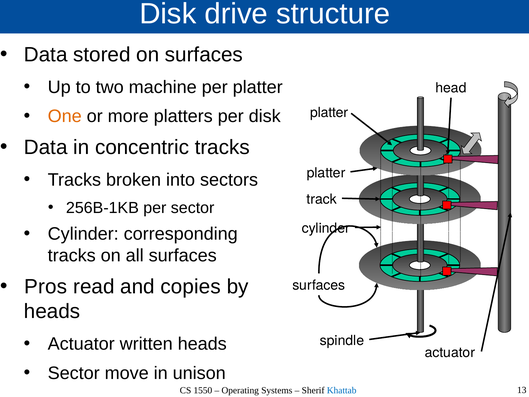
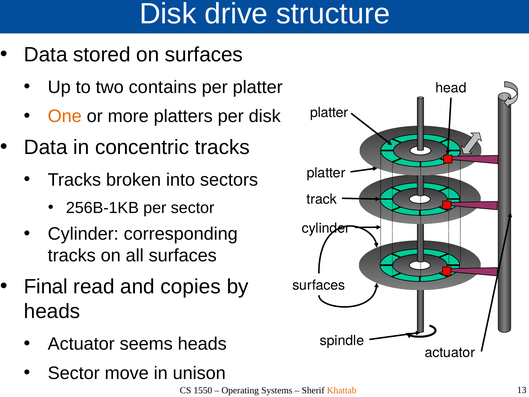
machine: machine -> contains (163, 87)
Pros: Pros -> Final (46, 286)
written: written -> seems (146, 344)
Khattab colour: blue -> orange (342, 390)
